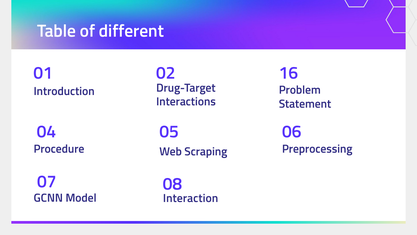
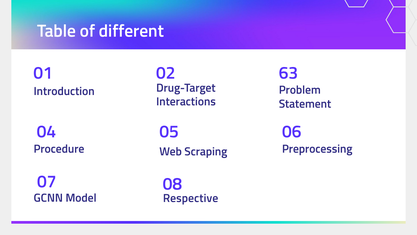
16: 16 -> 63 (289, 73)
Interaction: Interaction -> Respective (191, 198)
